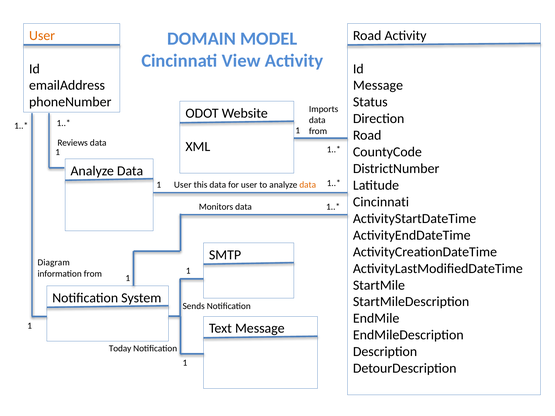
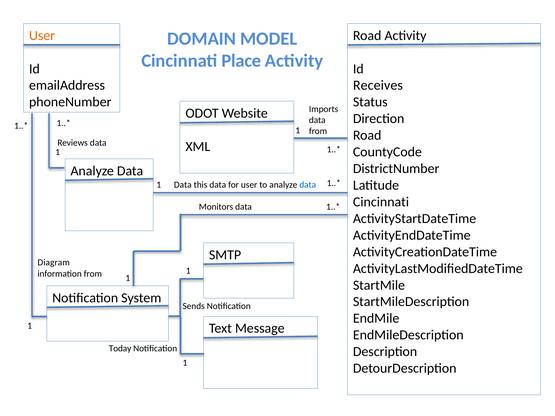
View: View -> Place (241, 61)
Message: Message -> Receives (378, 85)
User: User -> Data (183, 185)
data colour: orange -> blue (308, 185)
